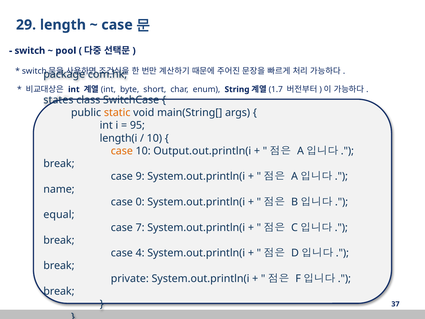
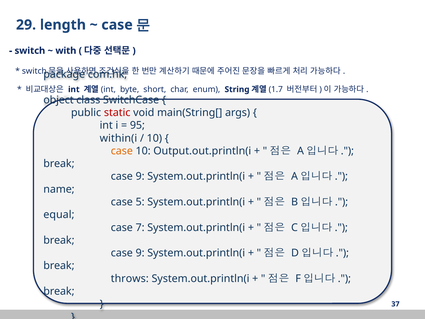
pool: pool -> with (66, 51)
states: states -> object (59, 100)
static colour: orange -> red (117, 113)
length(i: length(i -> within(i (118, 138)
0: 0 -> 5 (140, 202)
4: 4 -> 9 (140, 253)
private: private -> throws (130, 278)
